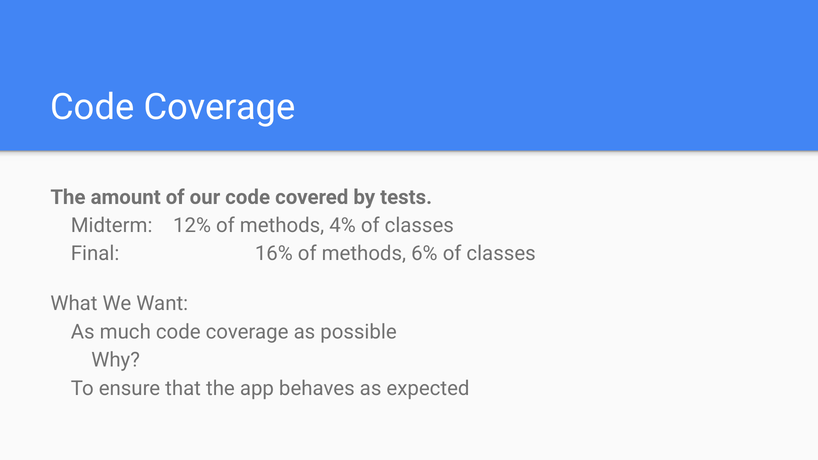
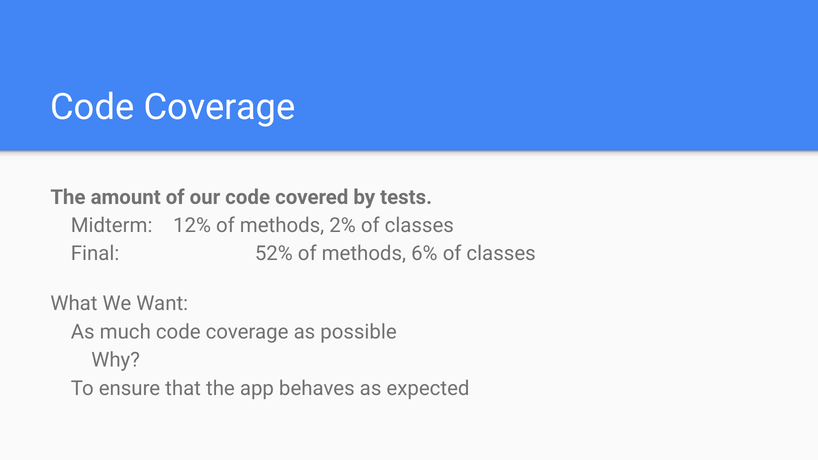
4%: 4% -> 2% (343, 225)
16%: 16% -> 52% (274, 254)
